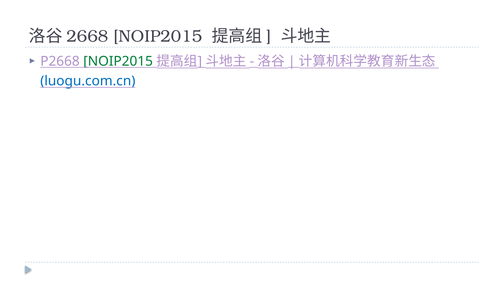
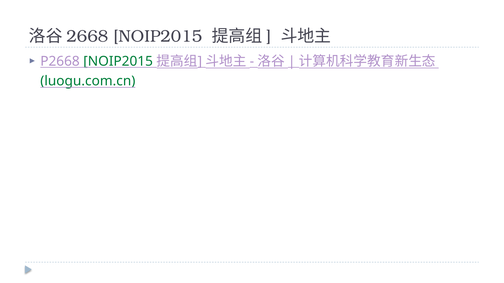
luogu.com.cn colour: blue -> green (88, 81)
